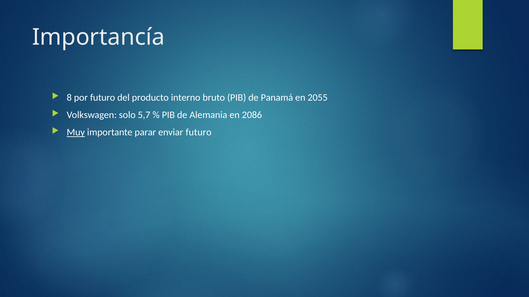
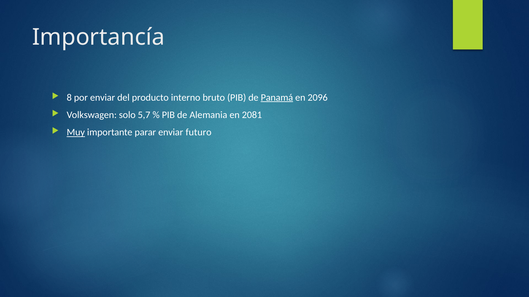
por futuro: futuro -> enviar (103, 98)
Panamá underline: none -> present (277, 98)
2055: 2055 -> 2096 (318, 98)
2086: 2086 -> 2081 (252, 115)
